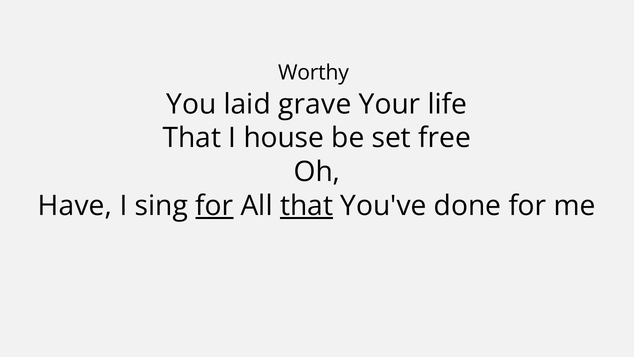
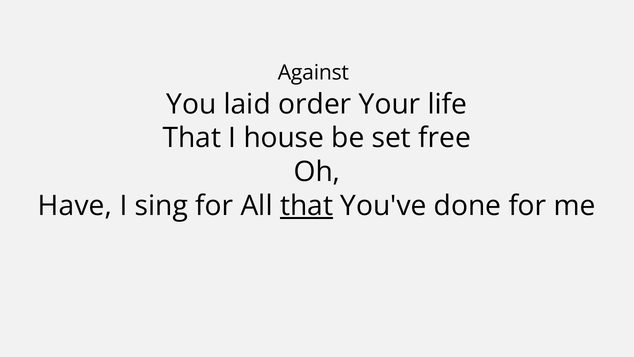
Worthy: Worthy -> Against (313, 73)
grave: grave -> order (315, 104)
for underline: present -> none (214, 206)
